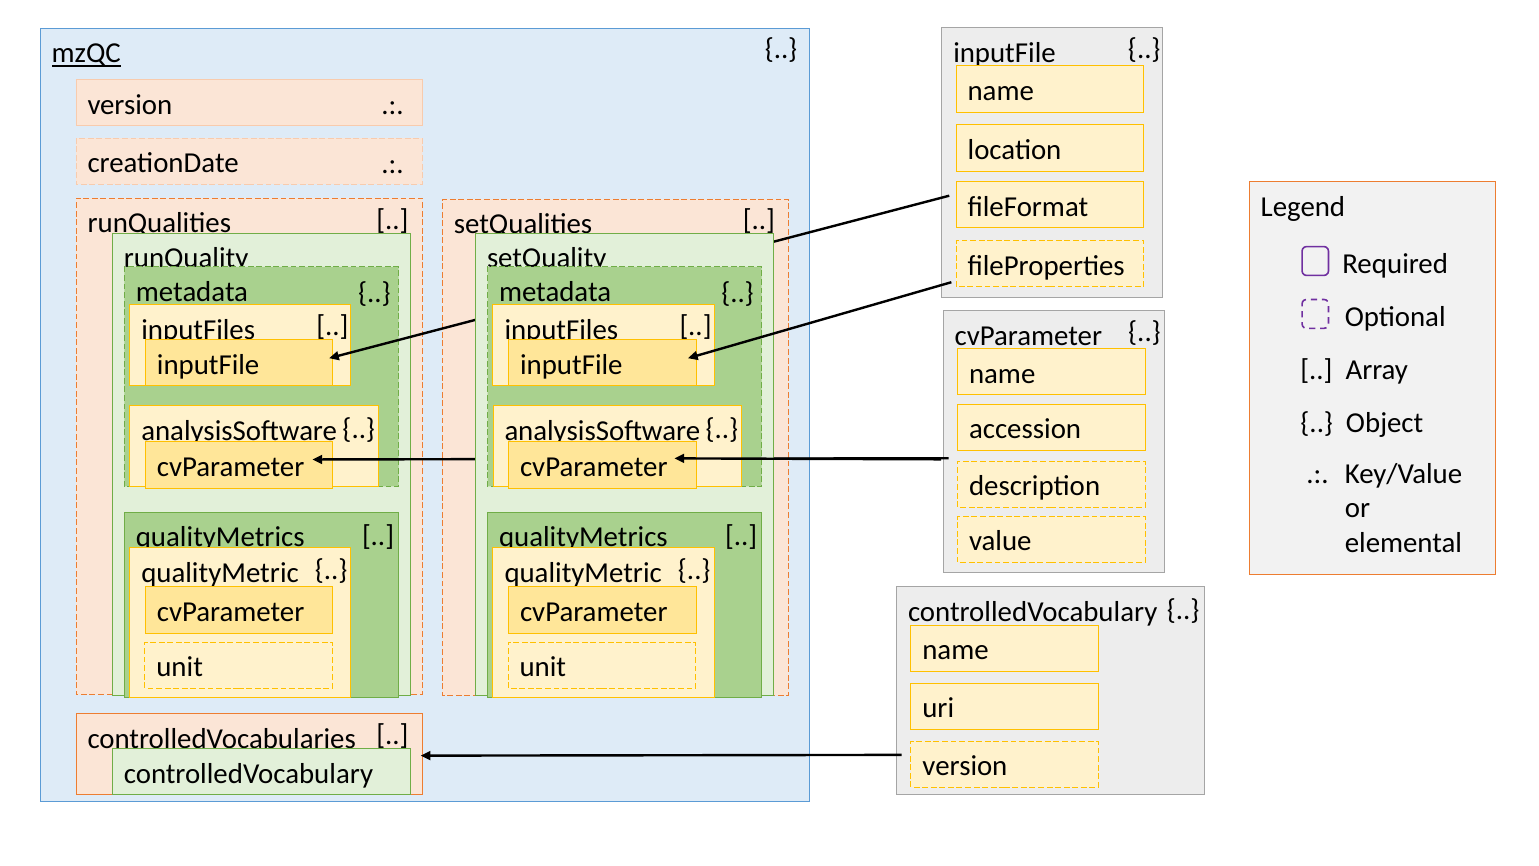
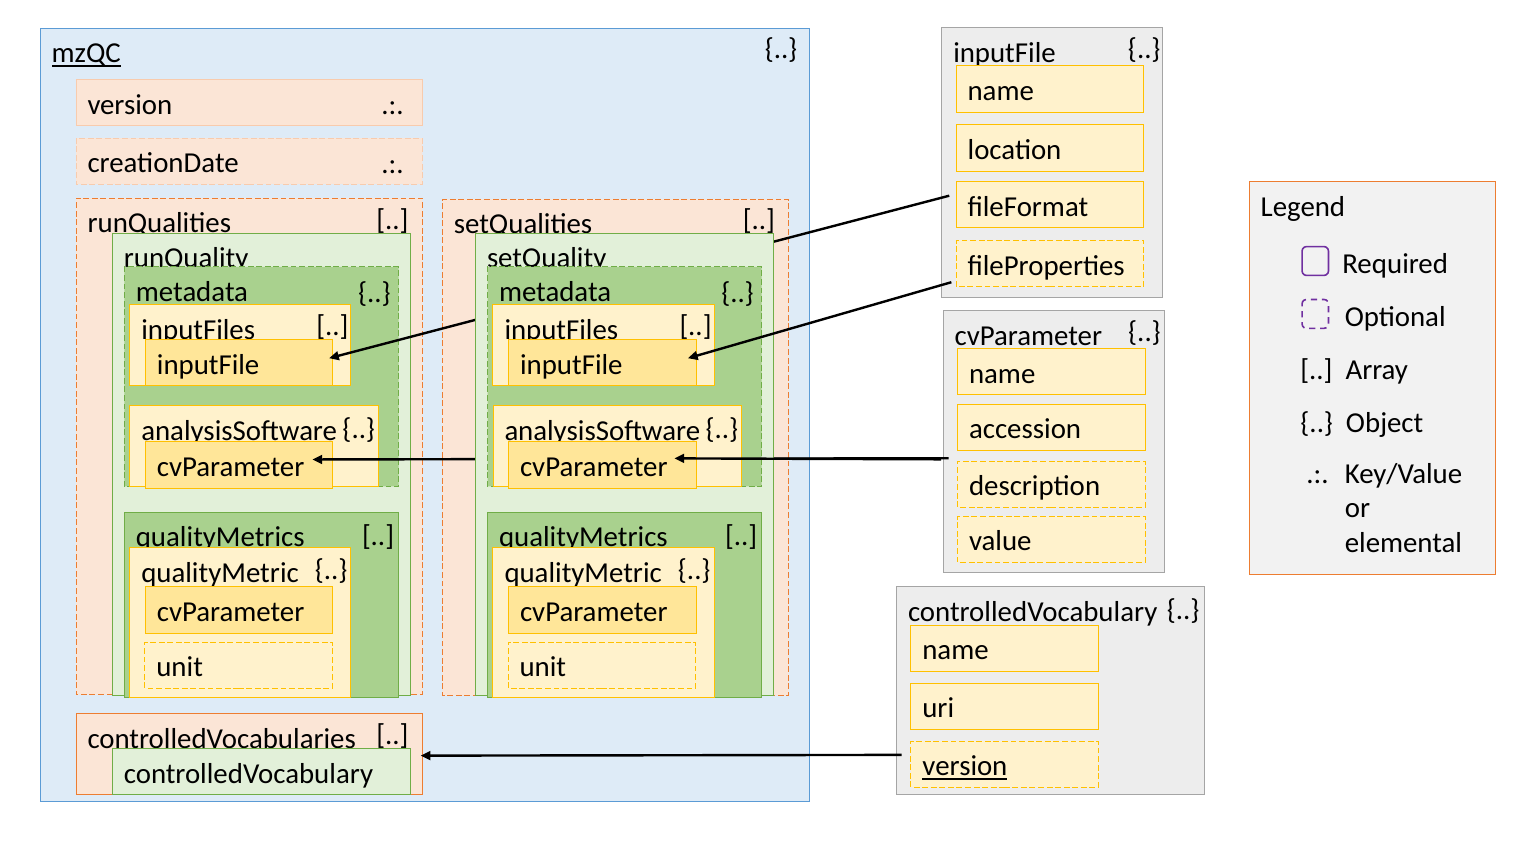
version underline: none -> present (965, 766)
